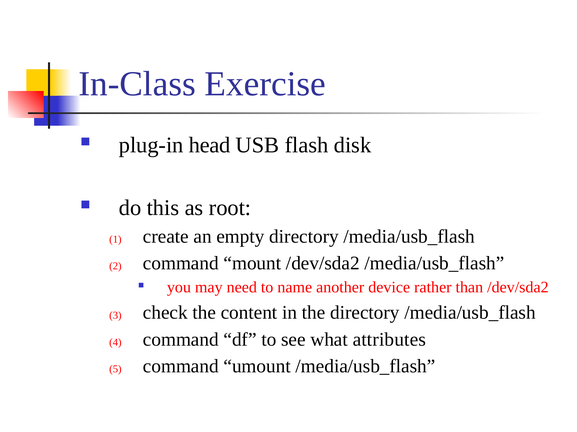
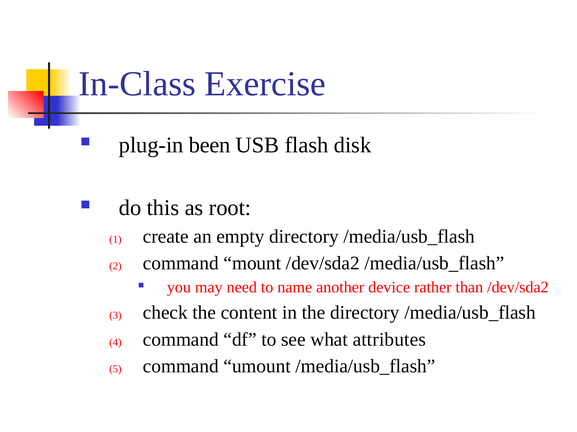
head: head -> been (210, 145)
